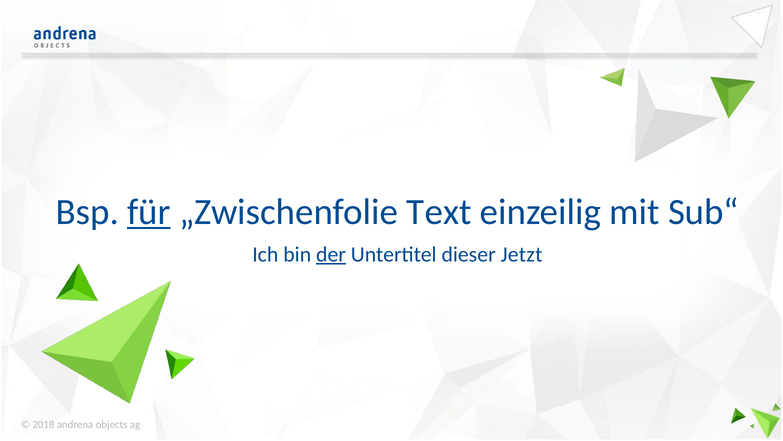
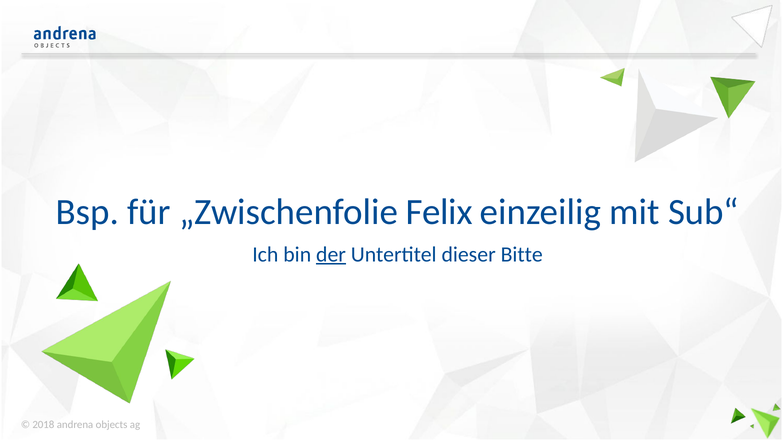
für underline: present -> none (149, 212)
Text: Text -> Felix (439, 212)
Jetzt: Jetzt -> Bitte (522, 254)
